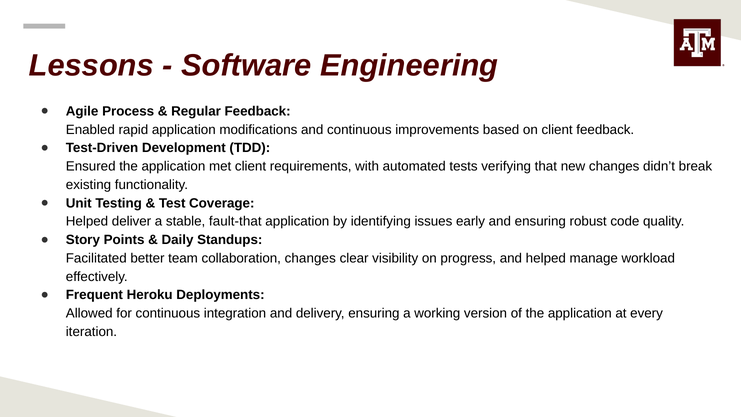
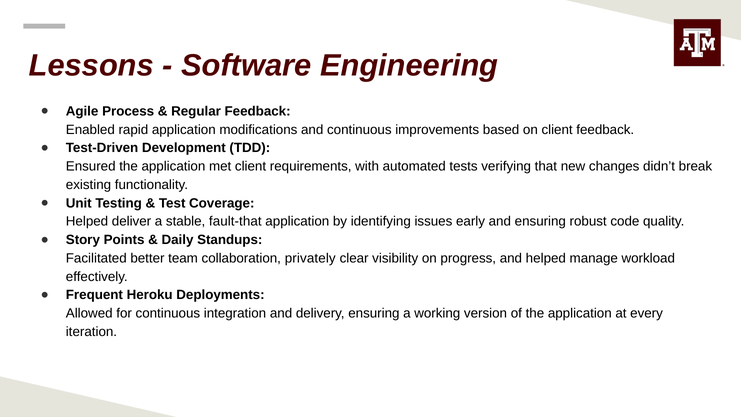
collaboration changes: changes -> privately (310, 258)
